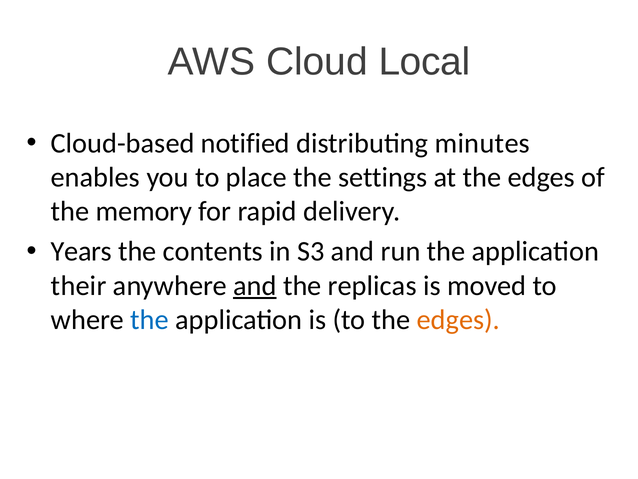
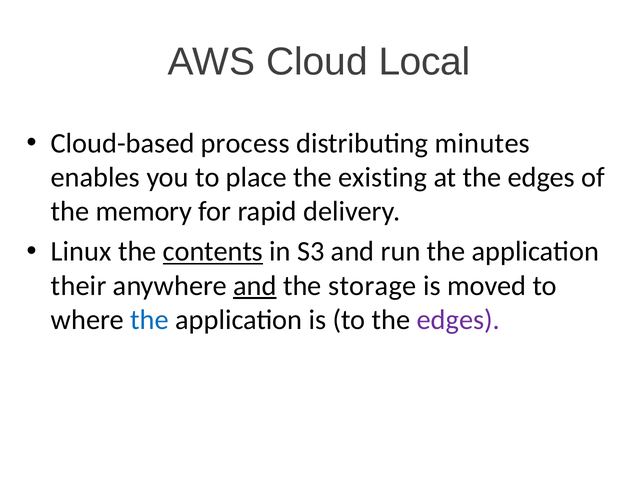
notified: notified -> process (245, 143)
settings: settings -> existing (383, 177)
Years: Years -> Linux (81, 251)
contents underline: none -> present (213, 251)
replicas: replicas -> storage (372, 285)
edges colour: orange -> purple (458, 319)
